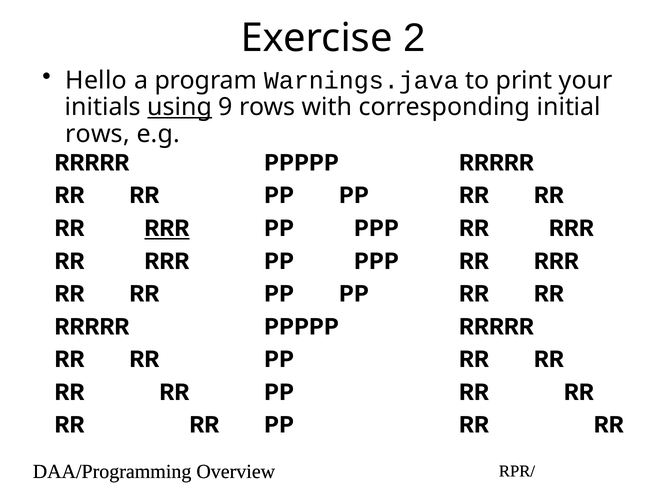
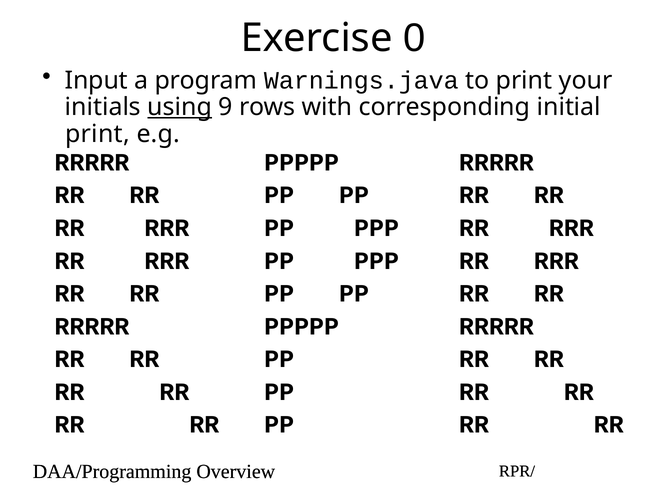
2: 2 -> 0 (414, 38)
Hello: Hello -> Input (96, 80)
rows: rows -> print (97, 134)
RRR underline: present -> none (167, 228)
